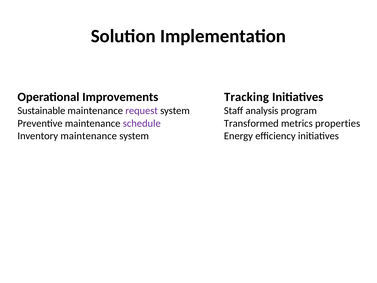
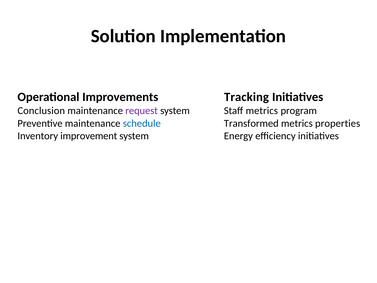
Sustainable: Sustainable -> Conclusion (41, 111)
Staff analysis: analysis -> metrics (262, 111)
schedule colour: purple -> blue (142, 123)
Inventory maintenance: maintenance -> improvement (89, 136)
